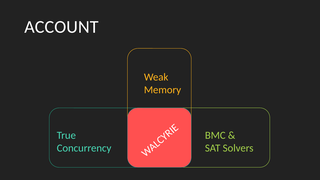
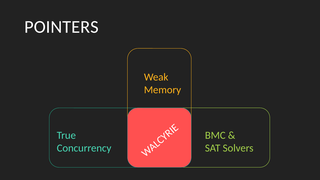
ACCOUNT: ACCOUNT -> POINTERS (62, 27)
